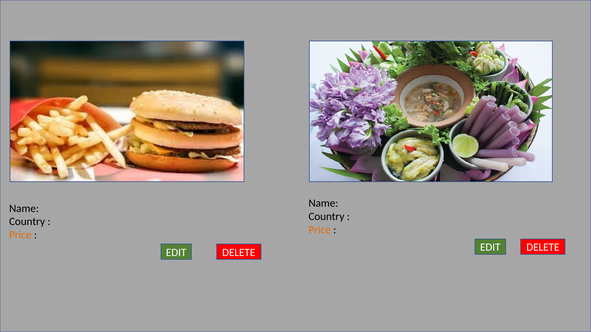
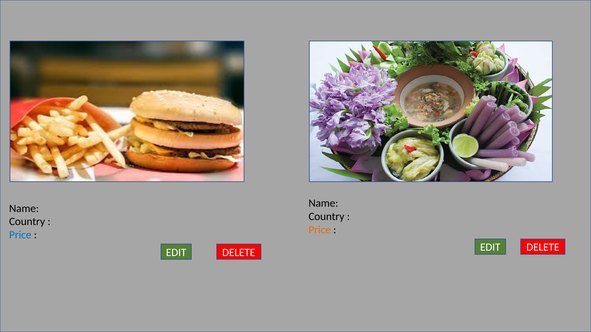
Price colour: orange -> blue (20, 235)
